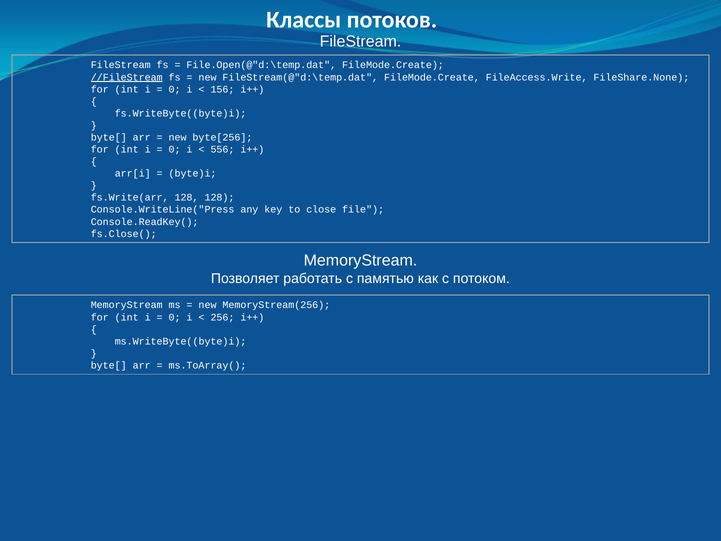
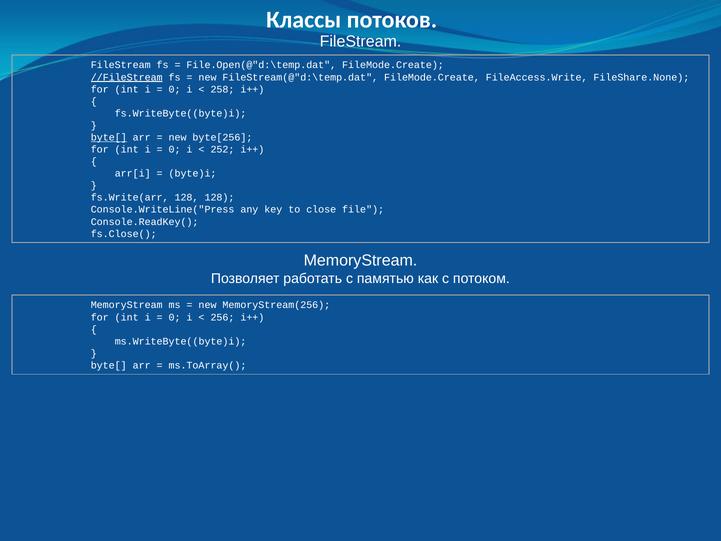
156: 156 -> 258 (222, 89)
byte[ underline: none -> present (109, 137)
556: 556 -> 252 (222, 149)
